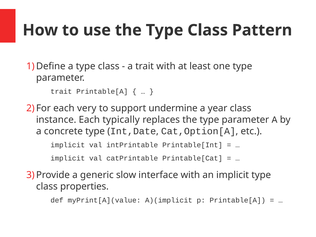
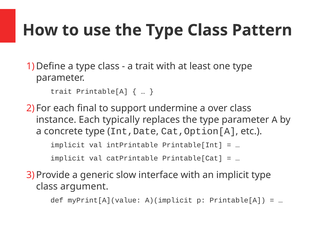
very: very -> final (87, 108)
year: year -> over (218, 108)
properties: properties -> argument (84, 186)
